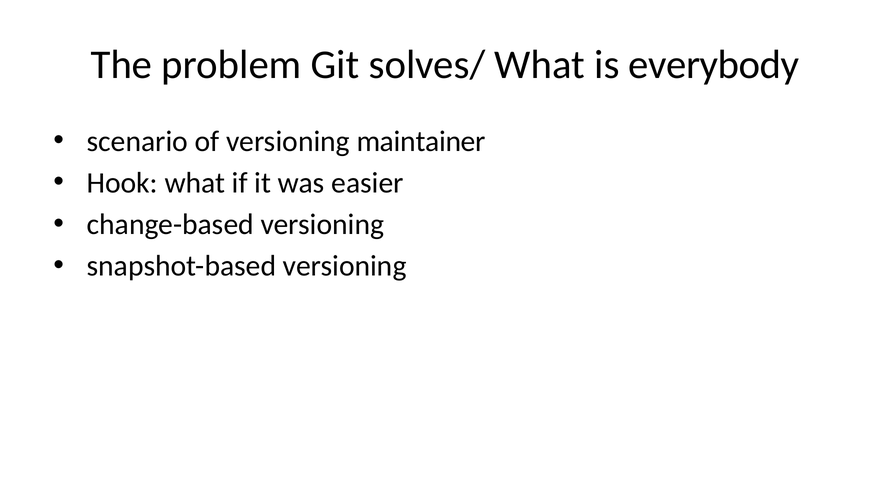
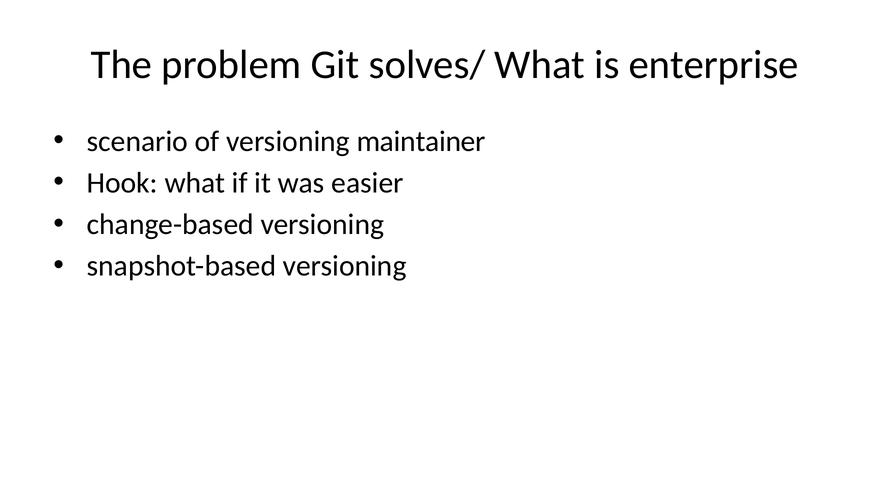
everybody: everybody -> enterprise (714, 65)
